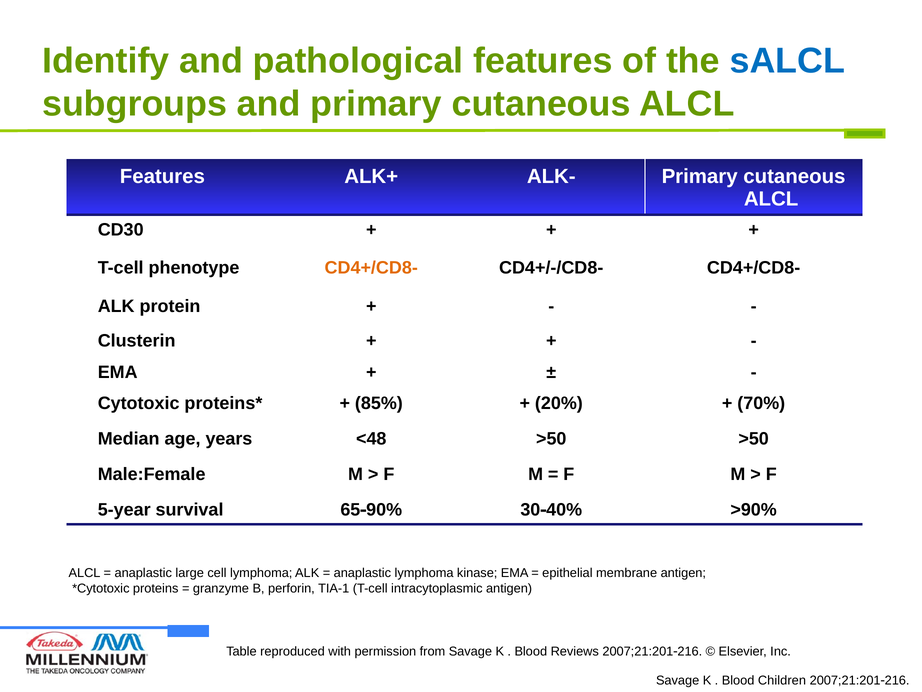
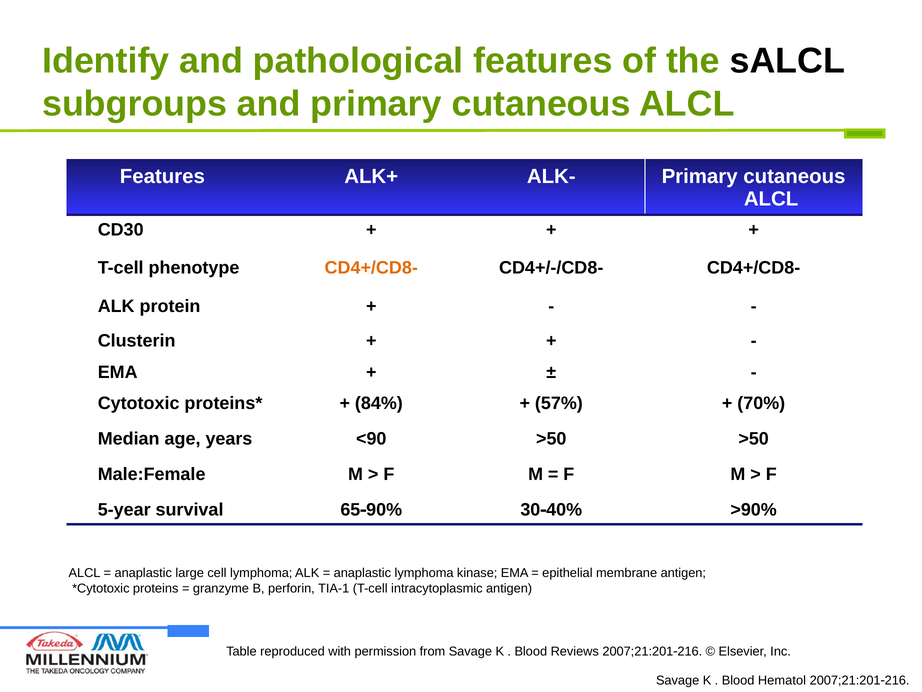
sALCL colour: blue -> black (787, 61)
85%: 85% -> 84% (379, 403)
20%: 20% -> 57% (559, 403)
<48: <48 -> <90 (371, 438)
Children: Children -> Hematol (782, 680)
